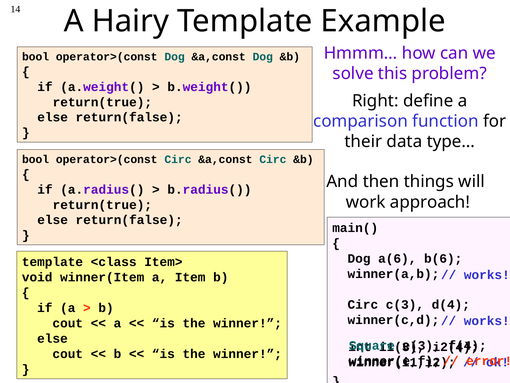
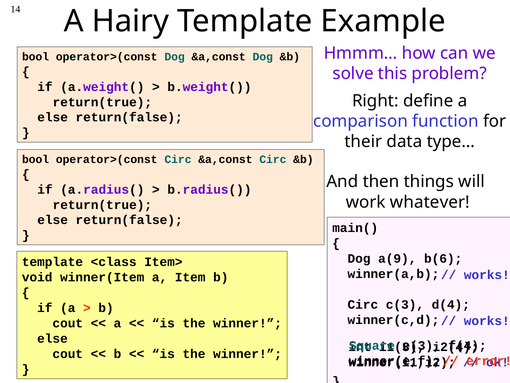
approach: approach -> whatever (430, 202)
a(6: a(6 -> a(9 (397, 258)
